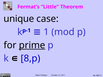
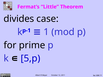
unique: unique -> divides (19, 19)
prime underline: present -> none (32, 45)
8,p: 8,p -> 5,p (30, 59)
